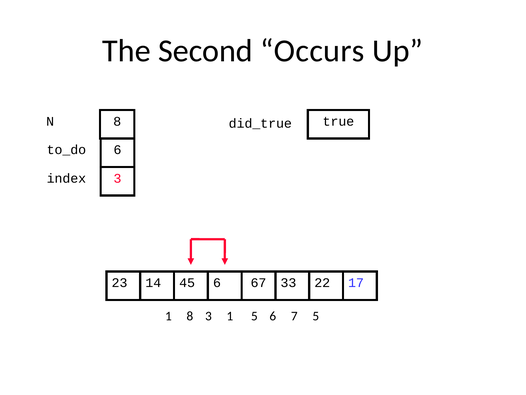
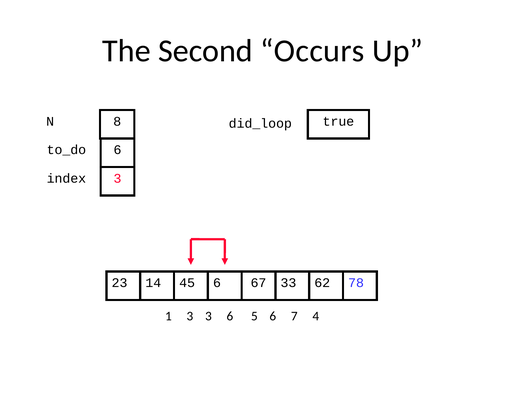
did_true: did_true -> did_loop (260, 123)
22: 22 -> 62 (322, 283)
17: 17 -> 78 (356, 283)
1 8: 8 -> 3 (190, 316)
3 1: 1 -> 6 (230, 316)
7 5: 5 -> 4 (316, 316)
